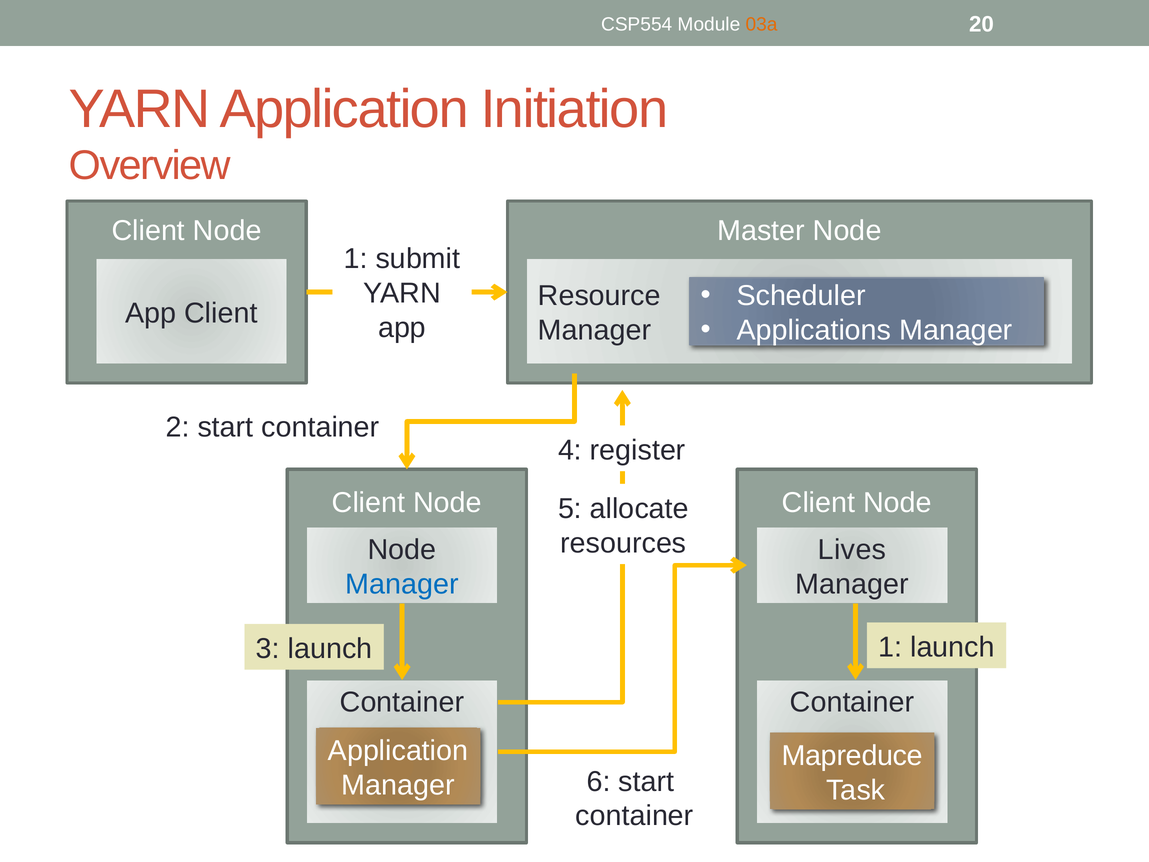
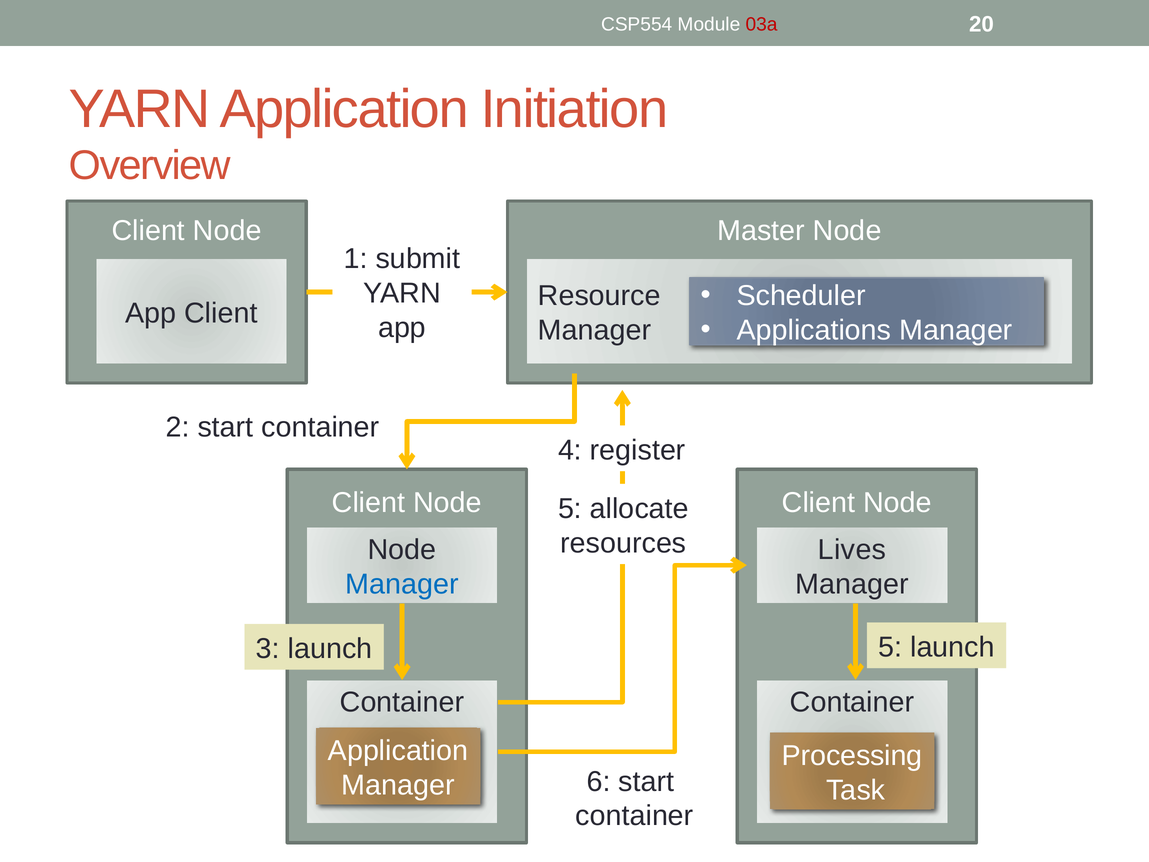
03a colour: orange -> red (761, 24)
1: 1 -> 5 (890, 647)
Mapreduce: Mapreduce -> Processing (852, 755)
